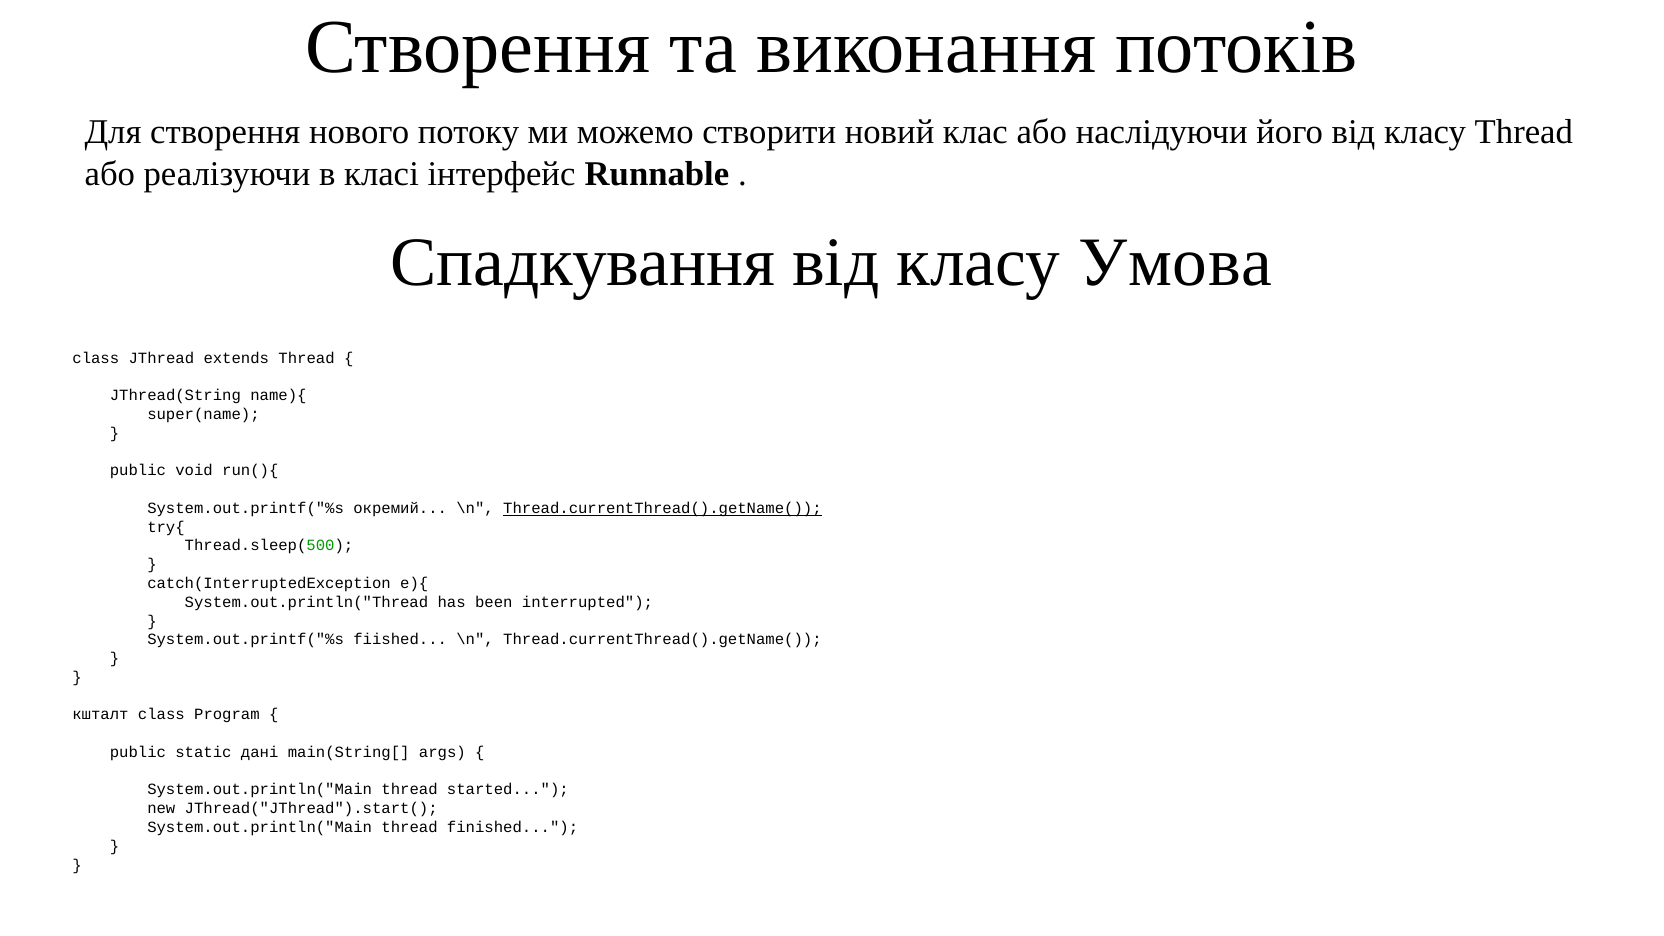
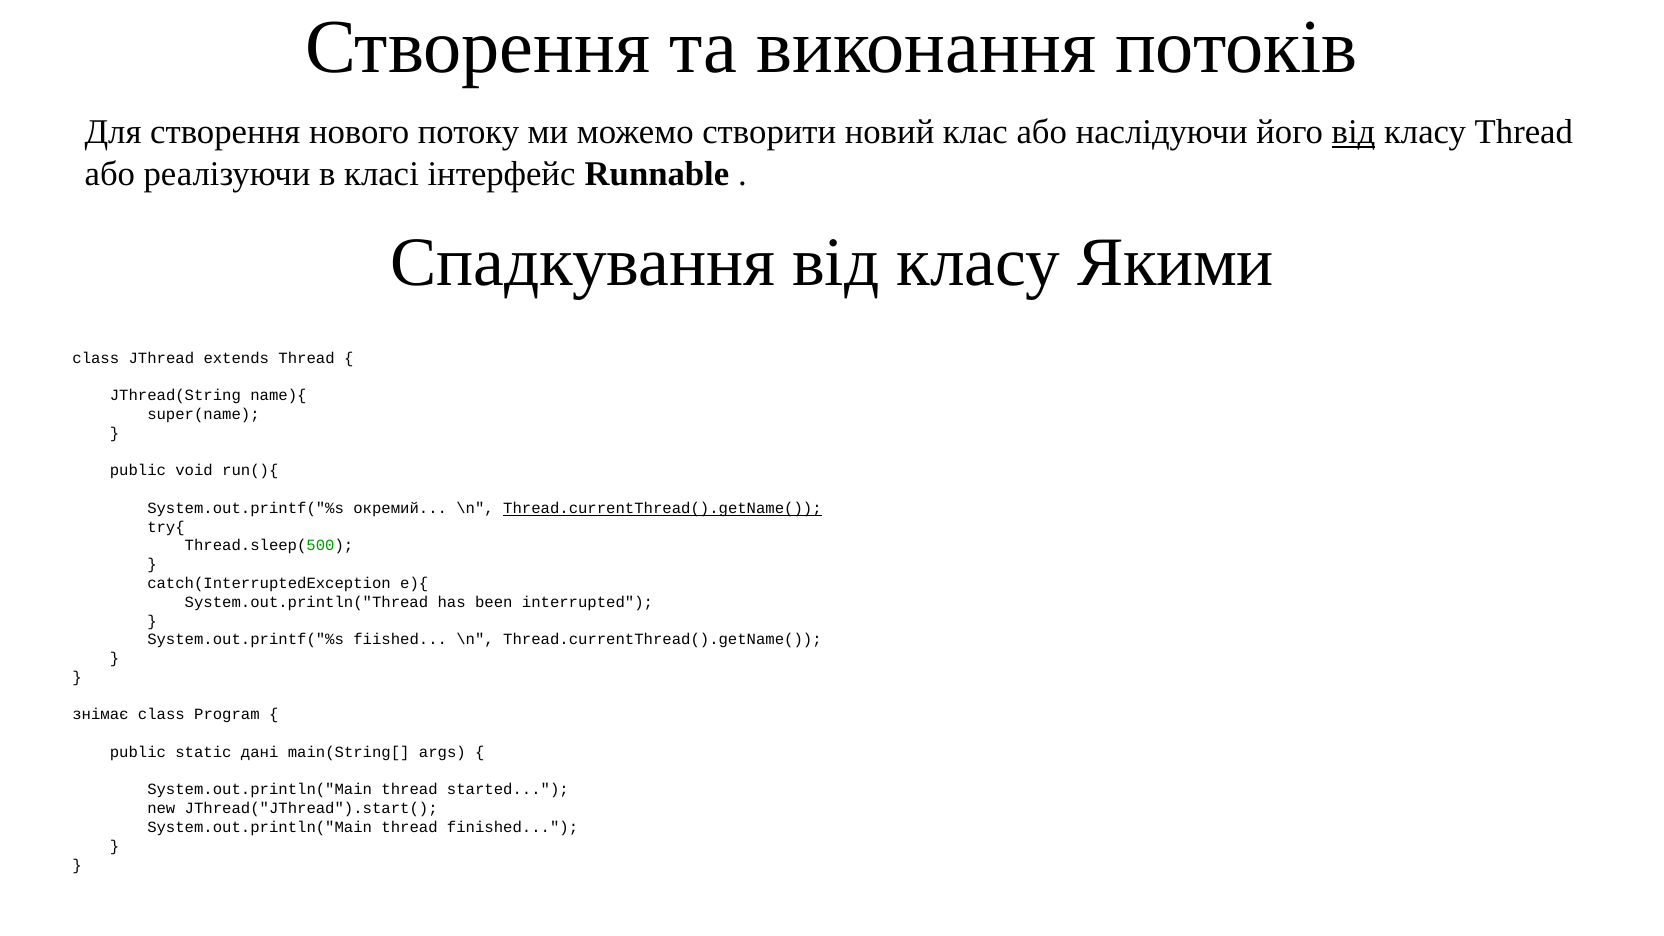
від underline: none -> present (1354, 132)
Умова: Умова -> Якими (1176, 262)
кшталт: кшталт -> знімає (100, 715)
